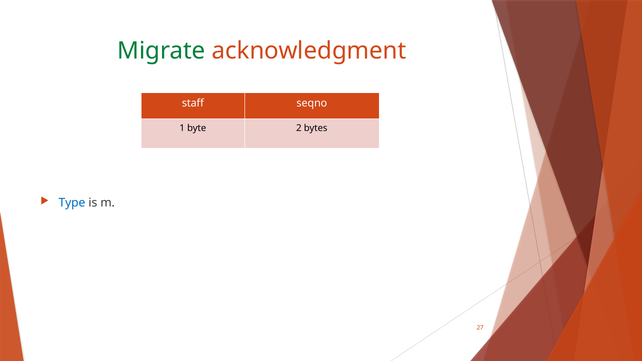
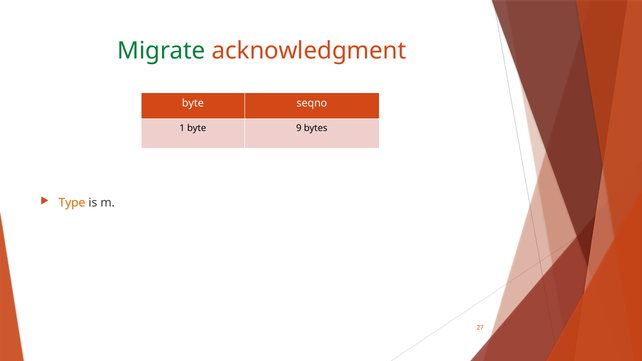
staff: staff -> byte (193, 103)
2: 2 -> 9 (299, 128)
Type colour: blue -> orange (72, 203)
